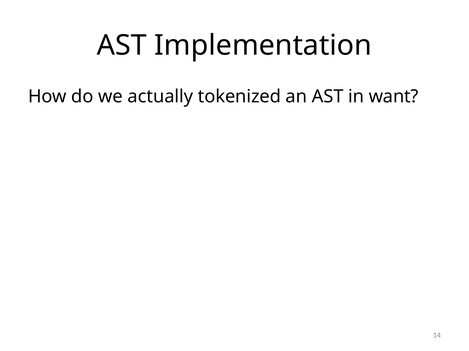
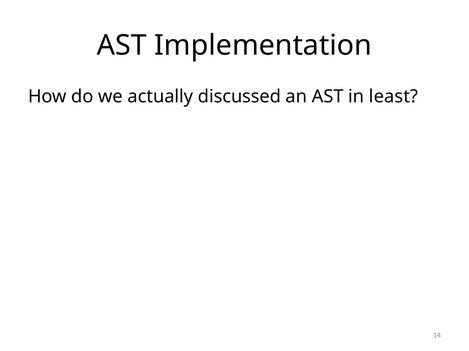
tokenized: tokenized -> discussed (239, 97)
want: want -> least (393, 97)
